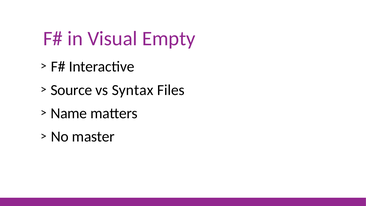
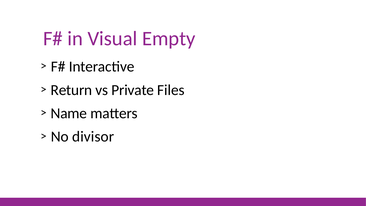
Source: Source -> Return (71, 90)
Syntax: Syntax -> Private (133, 90)
master: master -> divisor (93, 137)
